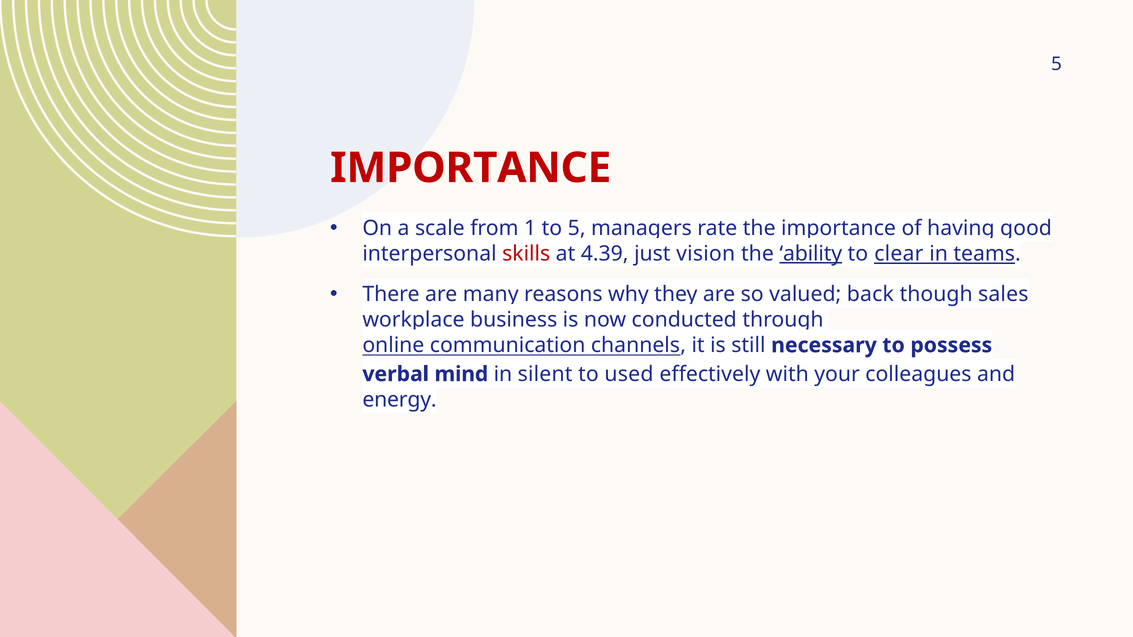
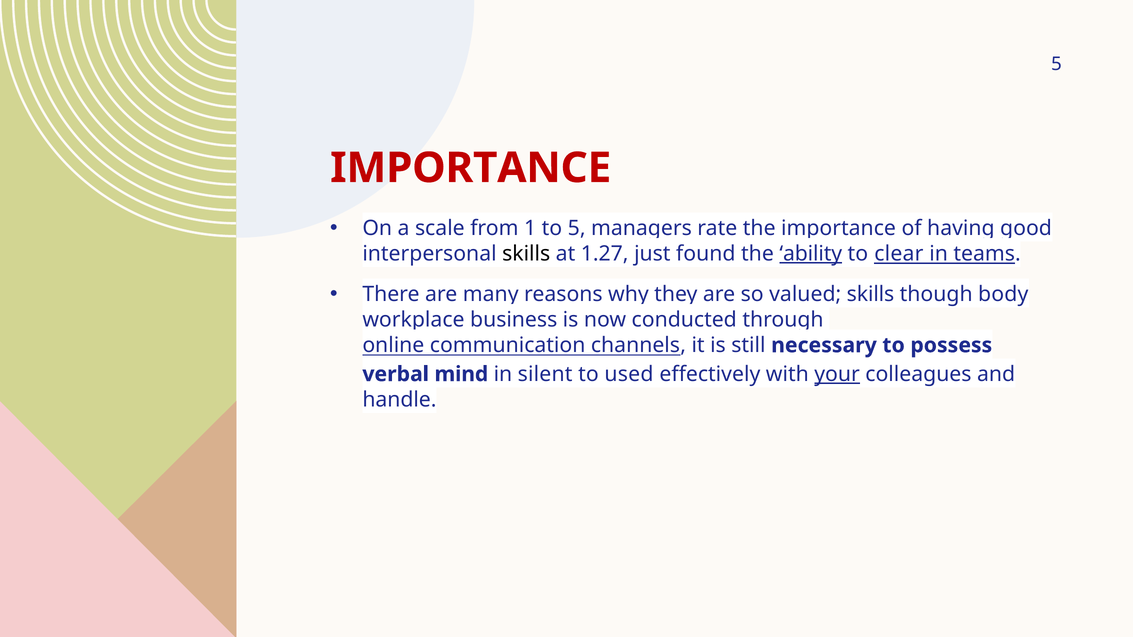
skills colour: red -> black (526, 254)
4.39: 4.39 -> 1.27 (605, 254)
vision: vision -> found (706, 254)
back: back -> skills (871, 294)
sales: sales -> body (1003, 294)
your underline: none -> present (837, 374)
energy: energy -> handle (399, 400)
